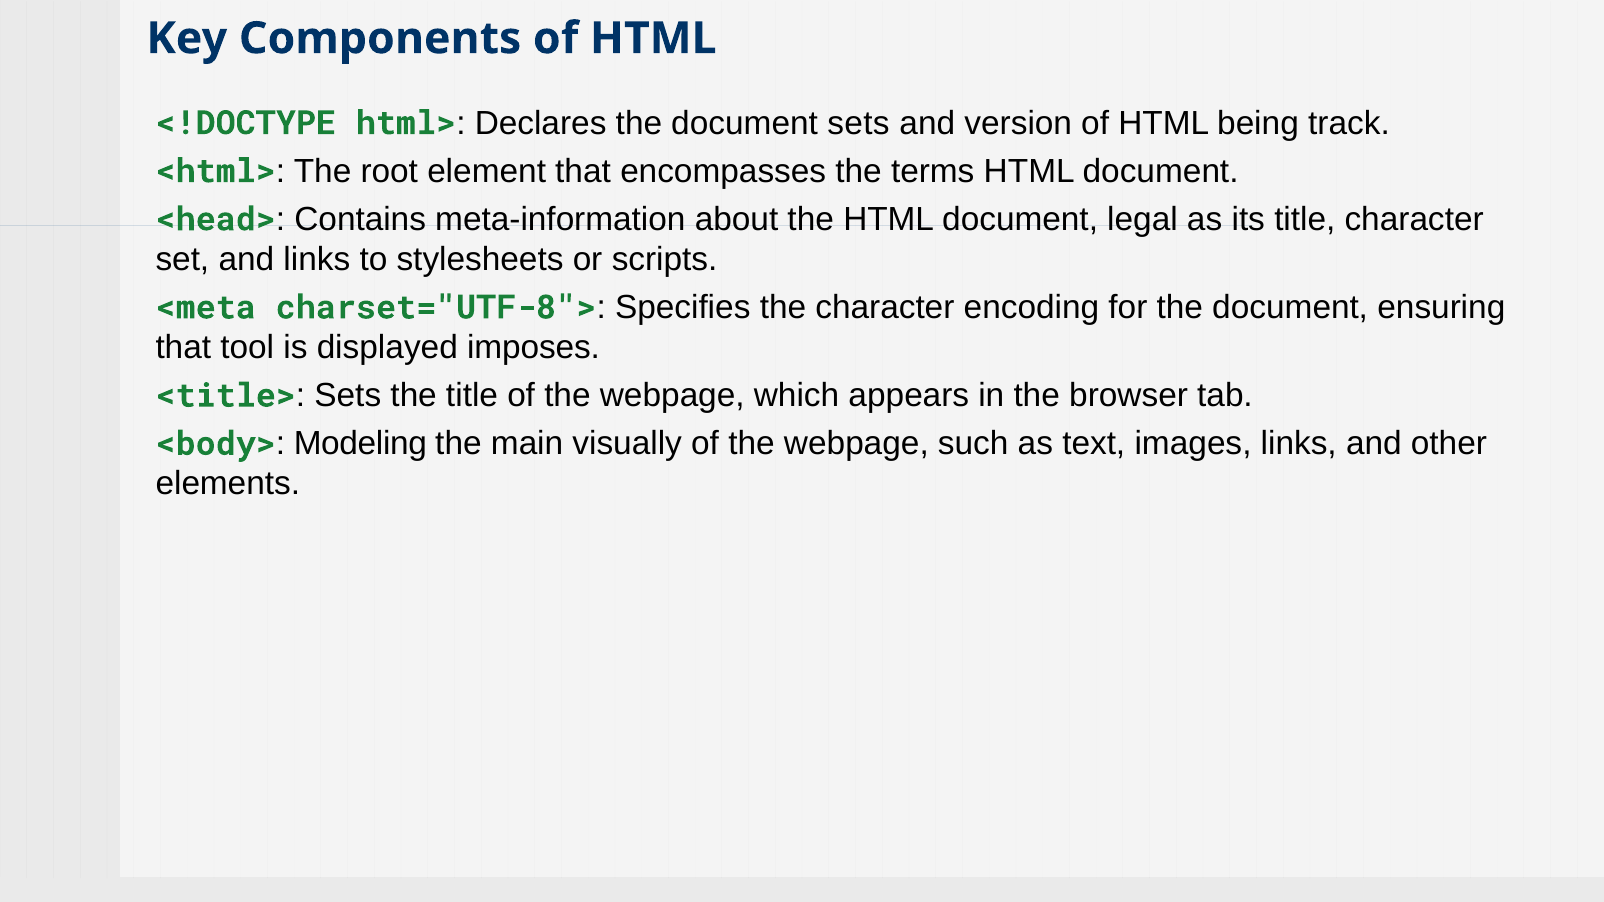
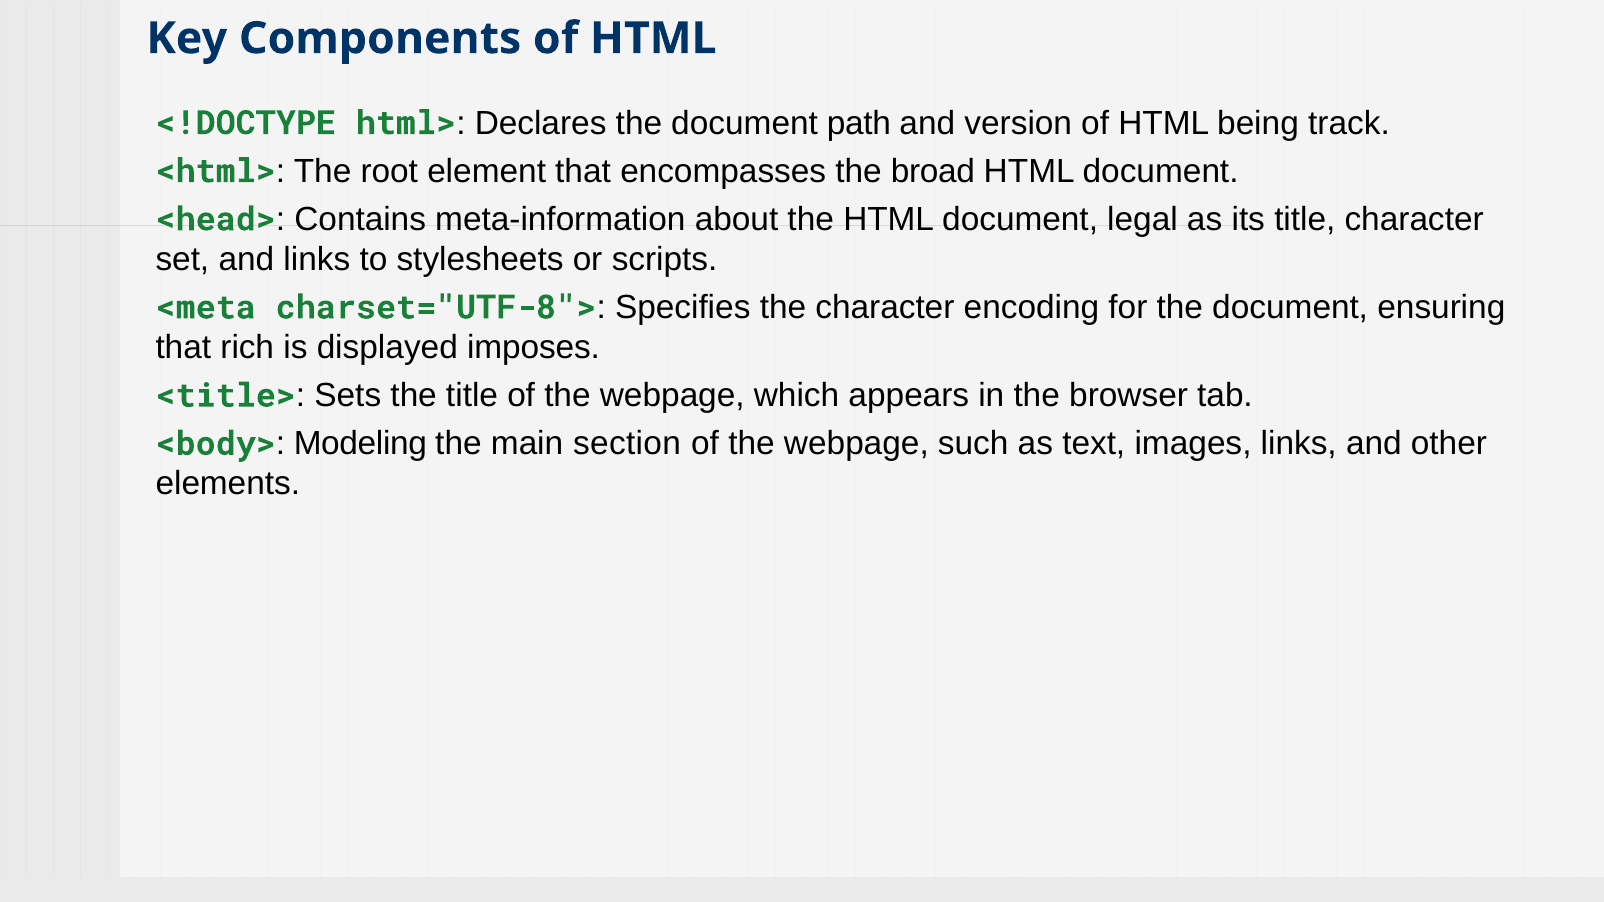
document sets: sets -> path (859, 123)
terms: terms -> broad (933, 171)
tool: tool -> rich (247, 348)
visually: visually -> section (627, 444)
